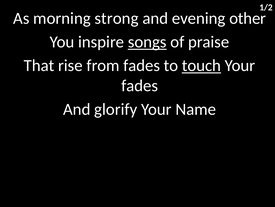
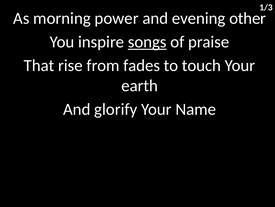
1/2: 1/2 -> 1/3 (266, 7)
strong: strong -> power (117, 18)
touch underline: present -> none (201, 65)
fades: fades -> earth (140, 85)
